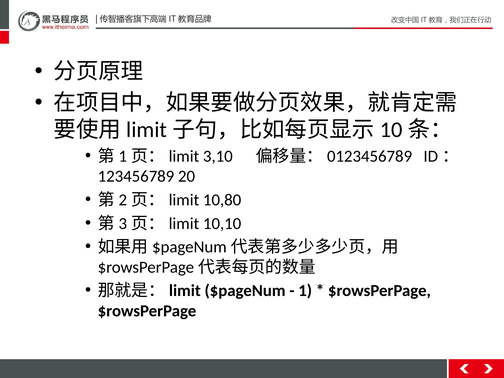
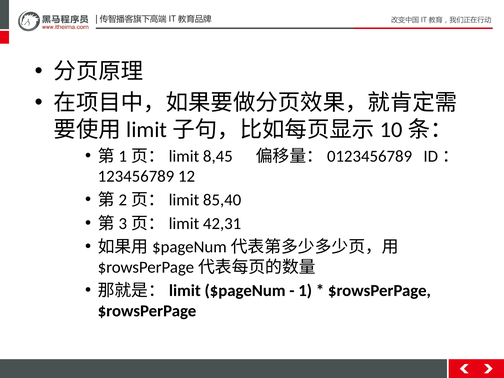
3,10: 3,10 -> 8,45 (218, 156)
20: 20 -> 12 (187, 176)
10,80: 10,80 -> 85,40 (222, 200)
10,10: 10,10 -> 42,31 (222, 223)
